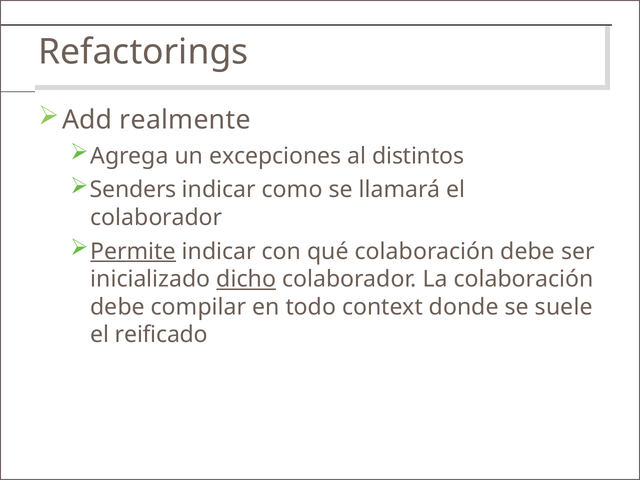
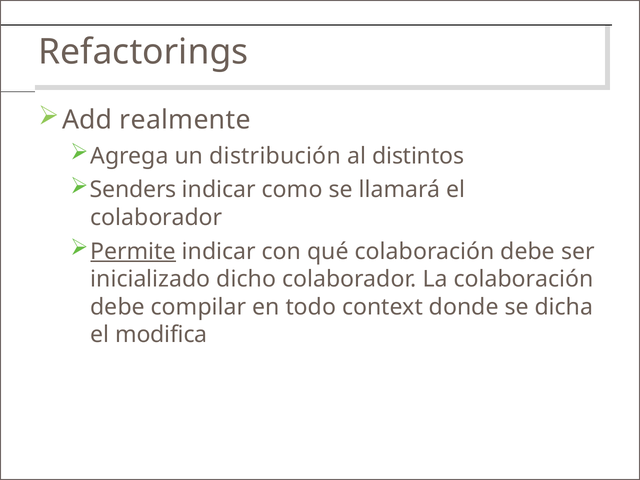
excepciones: excepciones -> distribución (275, 156)
dicho underline: present -> none (246, 279)
suele: suele -> dicha (564, 307)
reificado: reificado -> modifica (161, 335)
